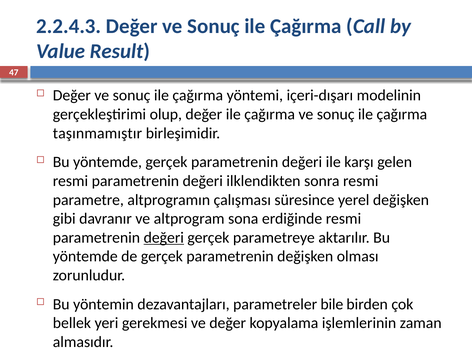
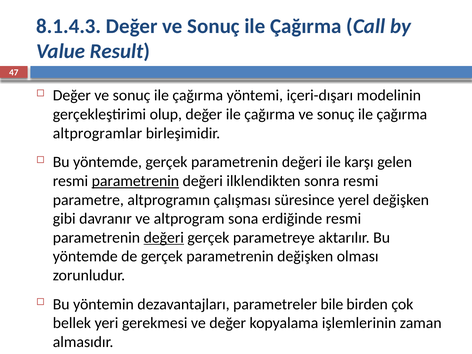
2.2.4.3: 2.2.4.3 -> 8.1.4.3 (69, 26)
taşınmamıştır: taşınmamıştır -> altprogramlar (97, 133)
parametrenin underline: none -> present (135, 181)
